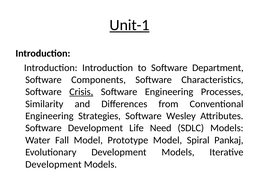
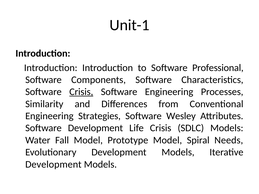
Unit-1 underline: present -> none (130, 25)
Department: Department -> Professional (218, 68)
Life Need: Need -> Crisis (161, 128)
Pankaj: Pankaj -> Needs (229, 140)
